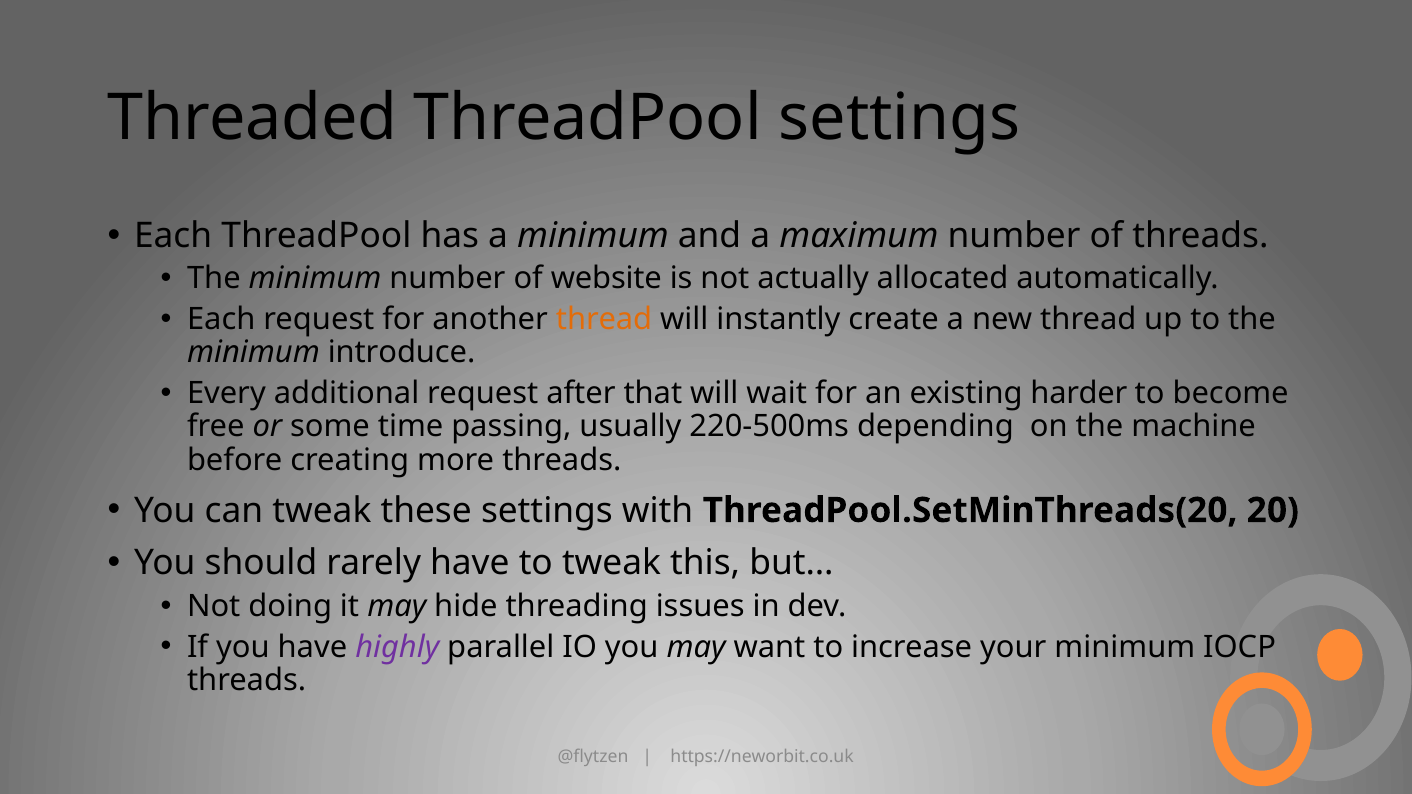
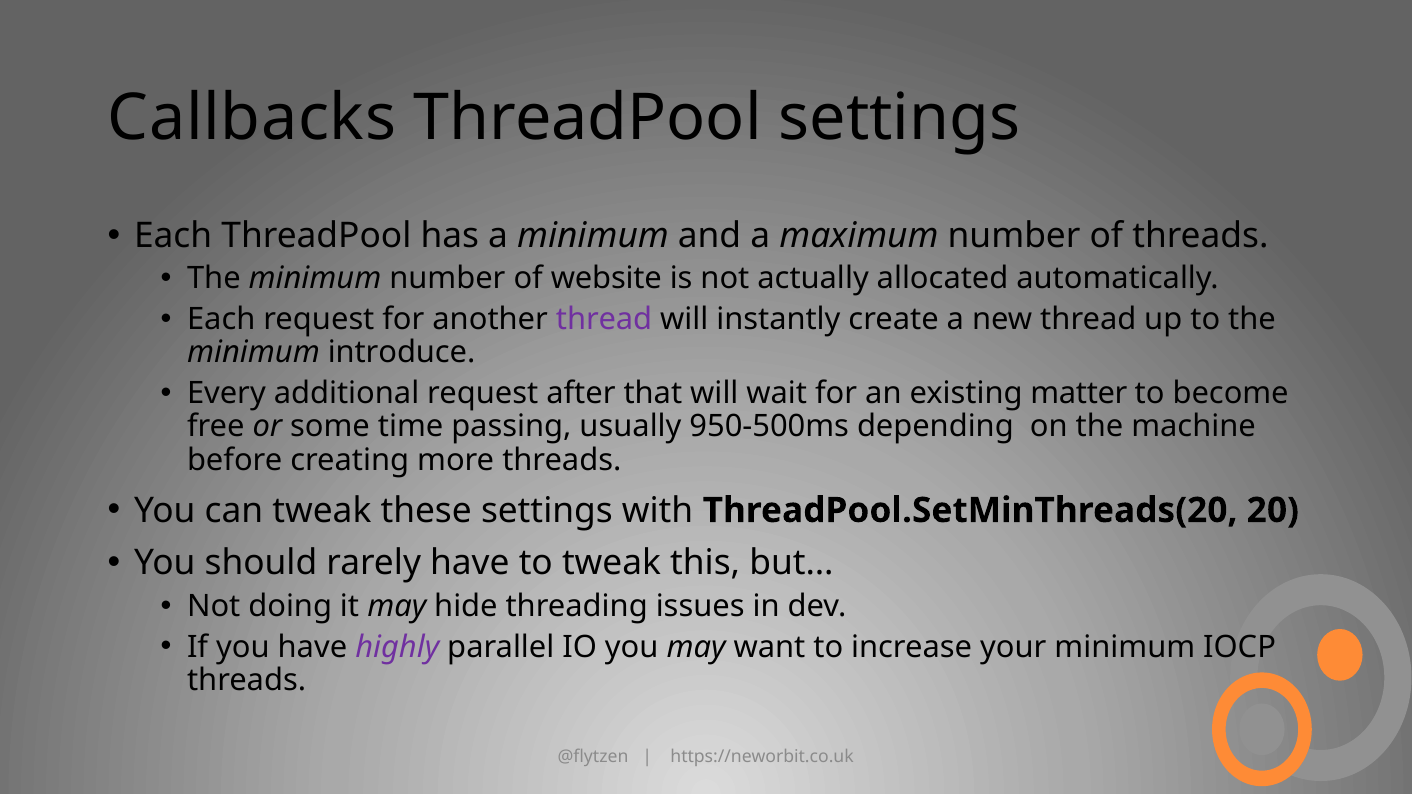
Threaded: Threaded -> Callbacks (252, 119)
thread colour: orange -> purple (604, 319)
harder: harder -> matter (1079, 393)
220-500ms: 220-500ms -> 950-500ms (769, 427)
